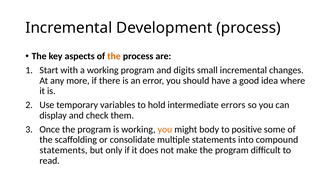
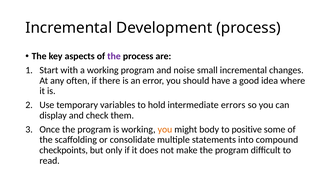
the colour: orange -> purple (114, 56)
digits: digits -> noise (184, 70)
more: more -> often (78, 81)
statements: statements -> checkpoints (64, 150)
